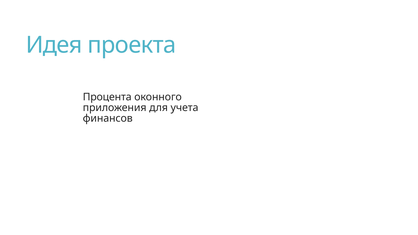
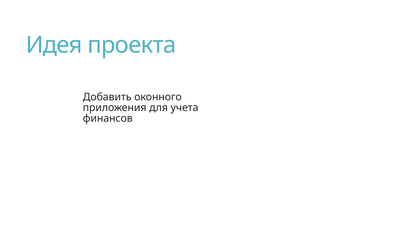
Процента: Процента -> Добавить (107, 97)
